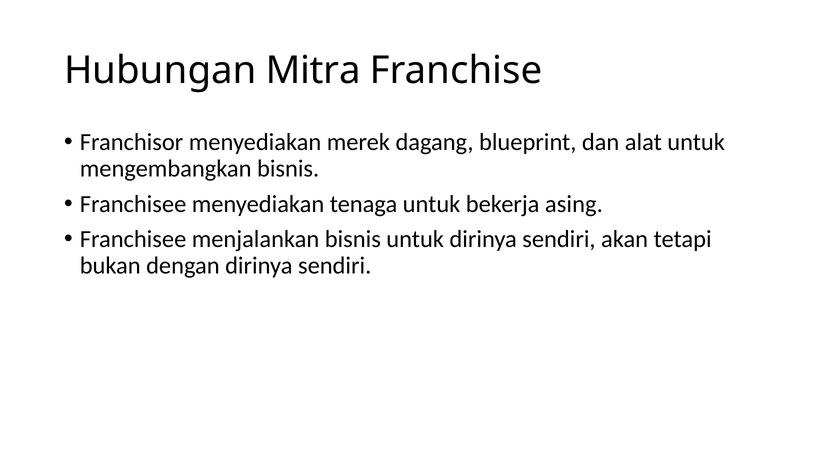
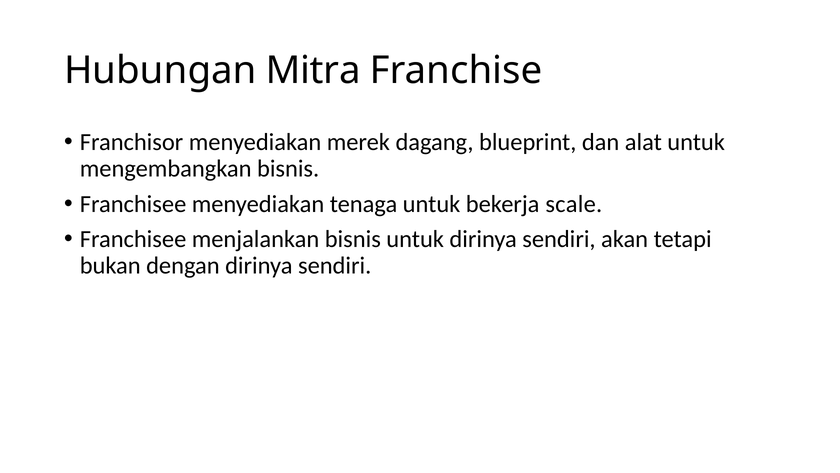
asing: asing -> scale (574, 204)
